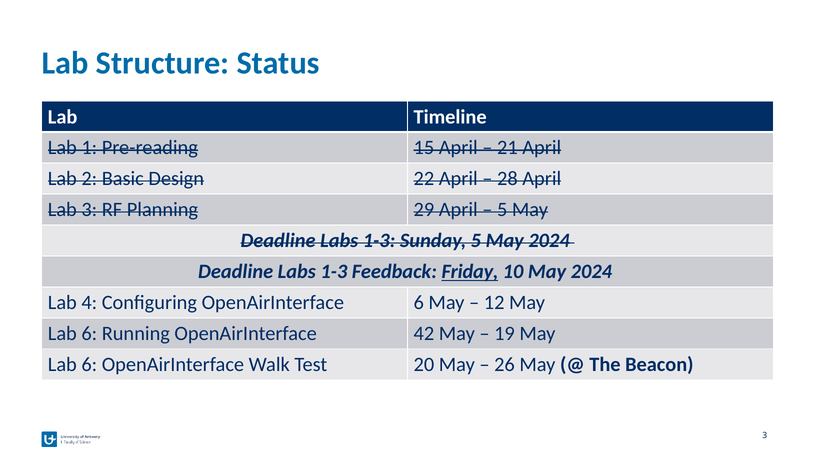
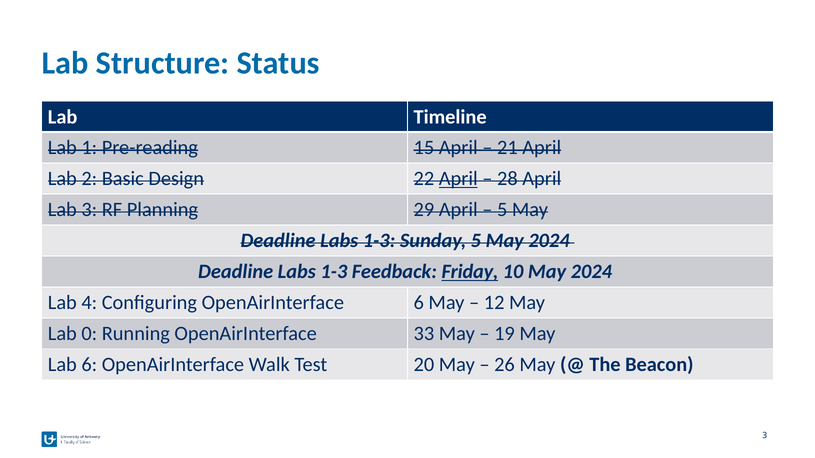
April underline: none -> present (458, 179)
6: 6 -> 0 (89, 334)
42: 42 -> 33 (424, 334)
